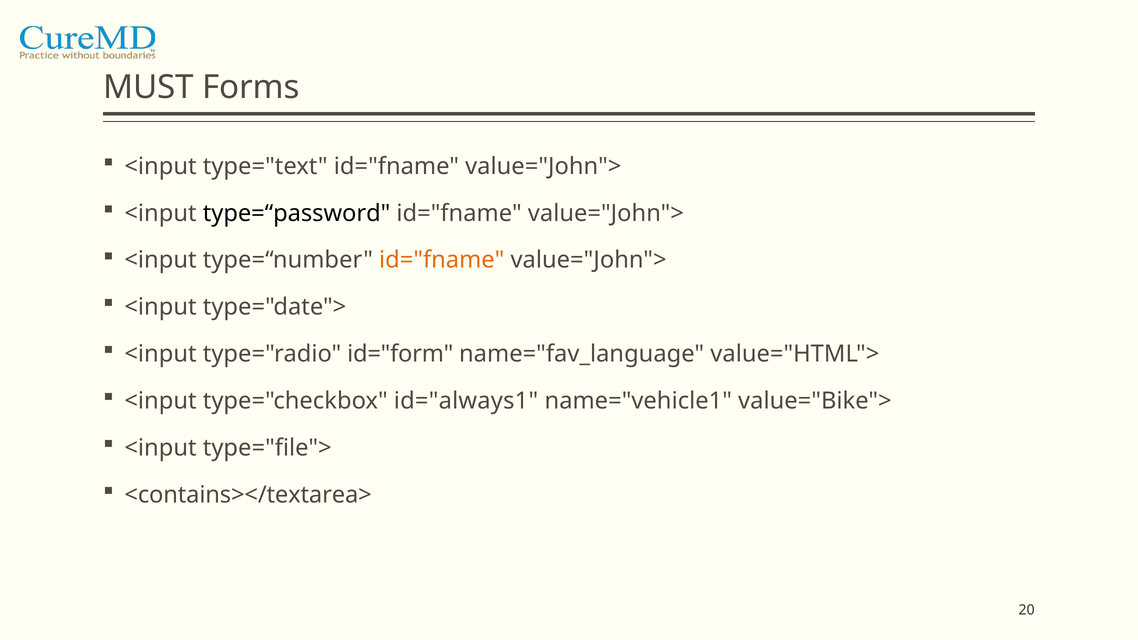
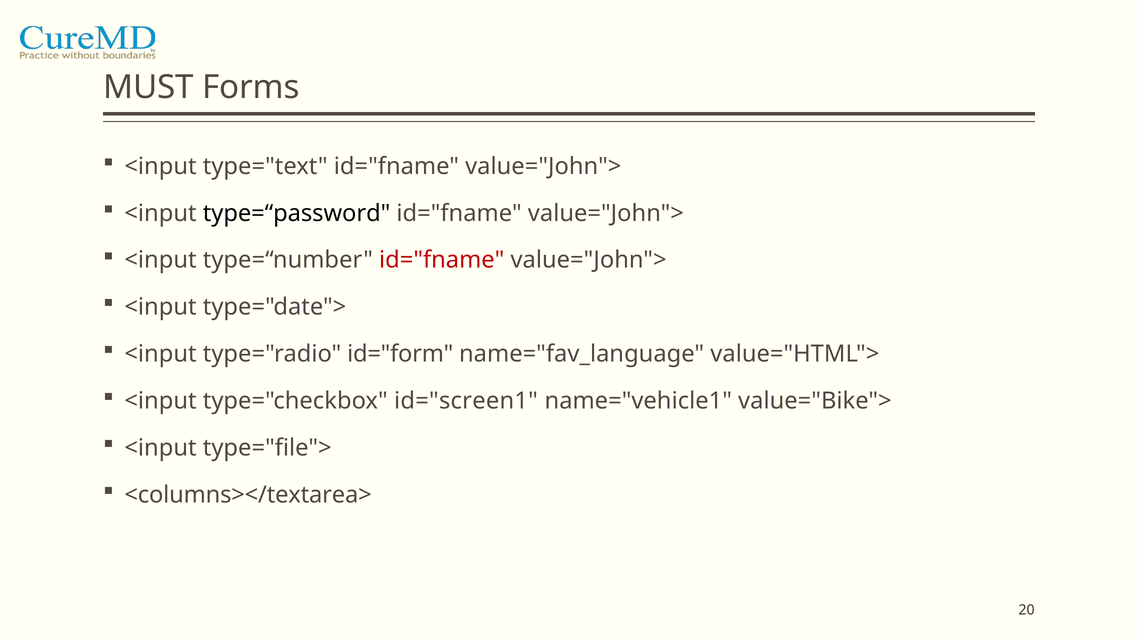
id="fname colour: orange -> red (442, 260)
id="always1: id="always1 -> id="screen1 (466, 401)
<contains></textarea>: <contains></textarea> -> <columns></textarea> (248, 495)
